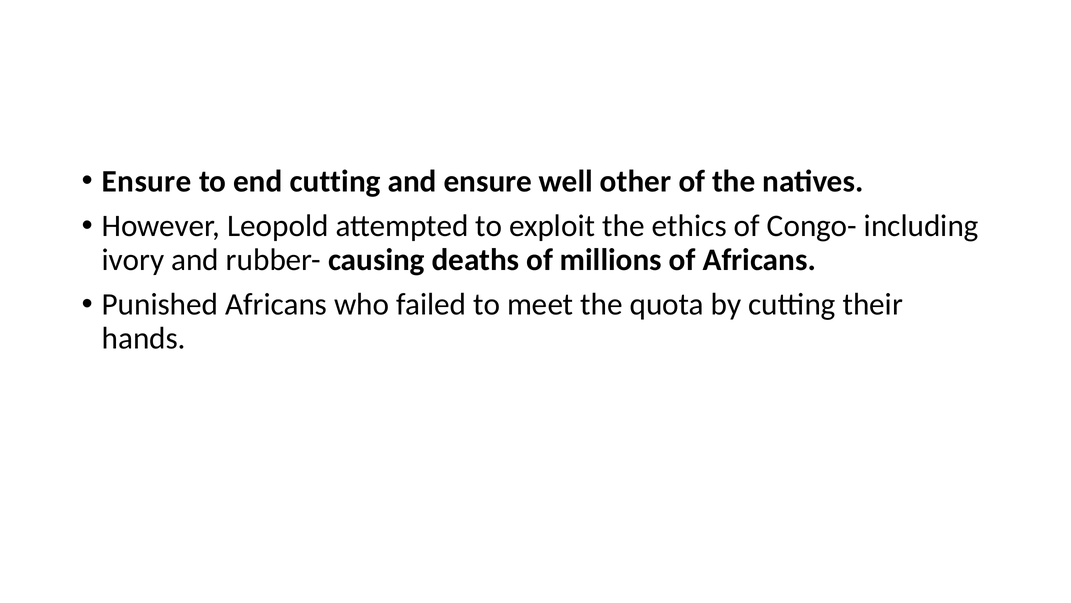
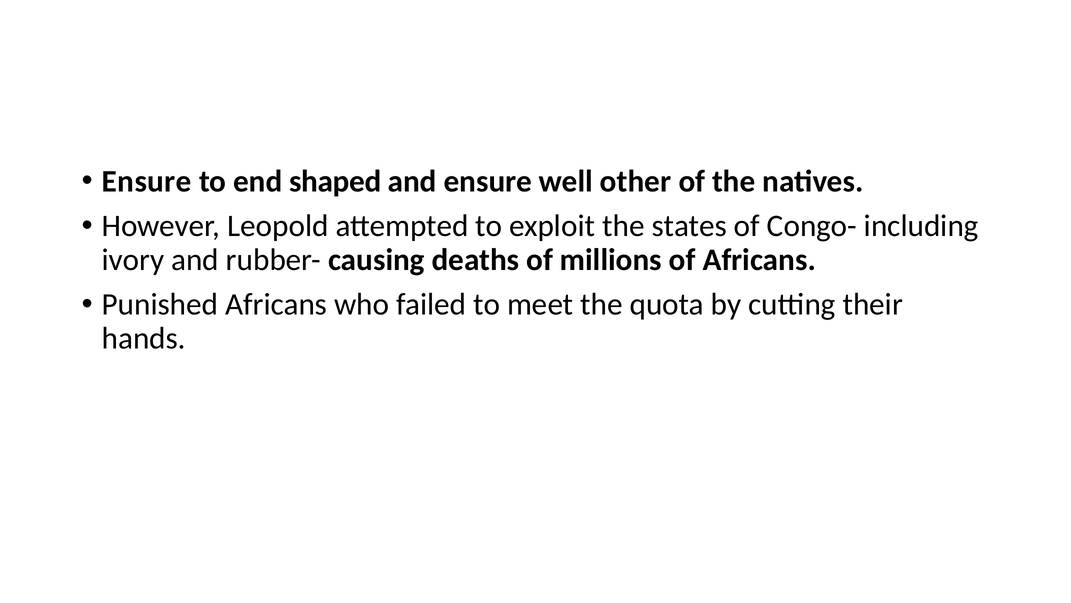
end cutting: cutting -> shaped (335, 181)
ethics: ethics -> states (689, 226)
